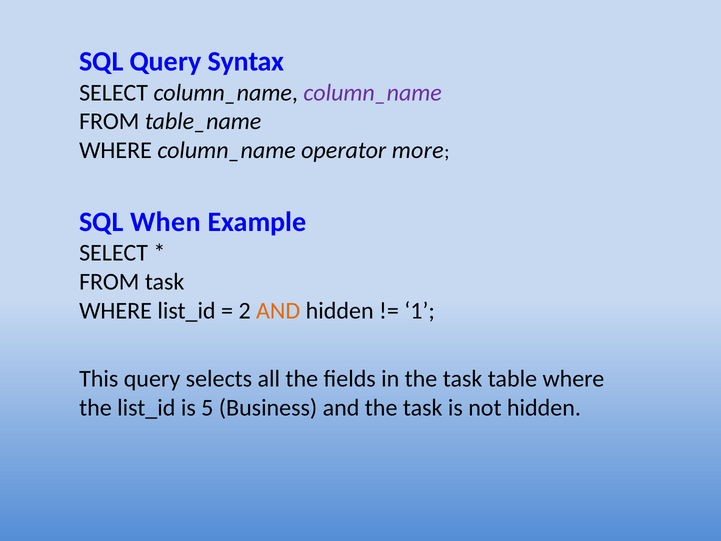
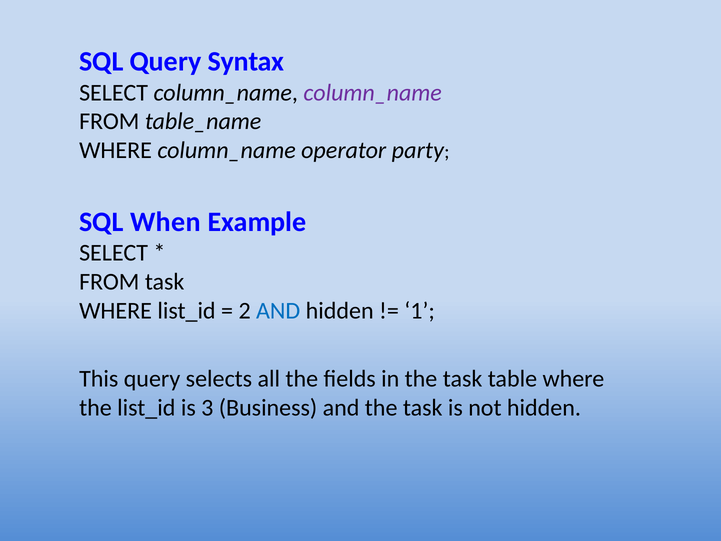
more: more -> party (418, 150)
AND colour: orange -> blue (278, 310)
5: 5 -> 3 (207, 408)
